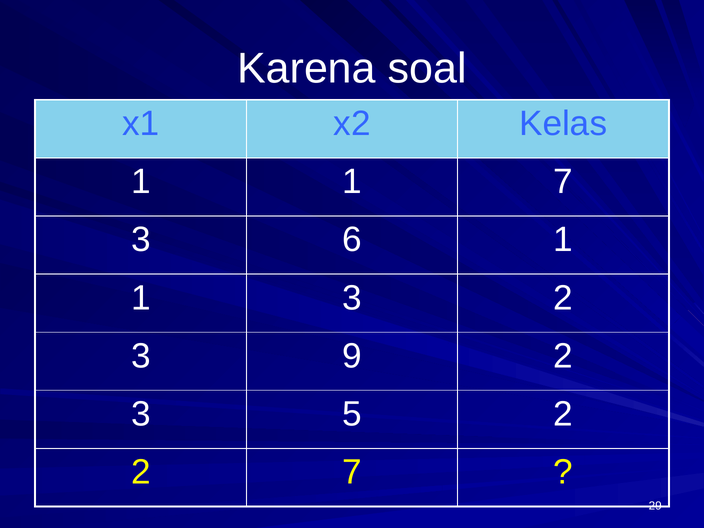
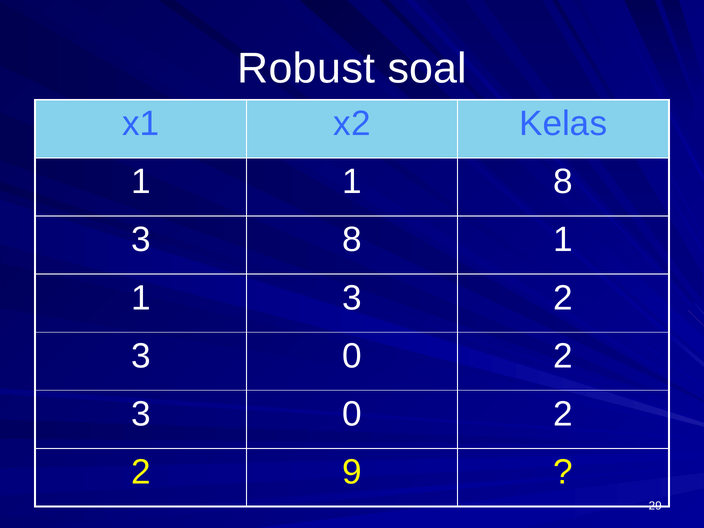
Karena: Karena -> Robust (306, 68)
1 7: 7 -> 8 (563, 182)
3 6: 6 -> 8 (352, 240)
9: 9 -> 0 (352, 356)
5: 5 -> 0 (352, 414)
2 7: 7 -> 9 (352, 472)
